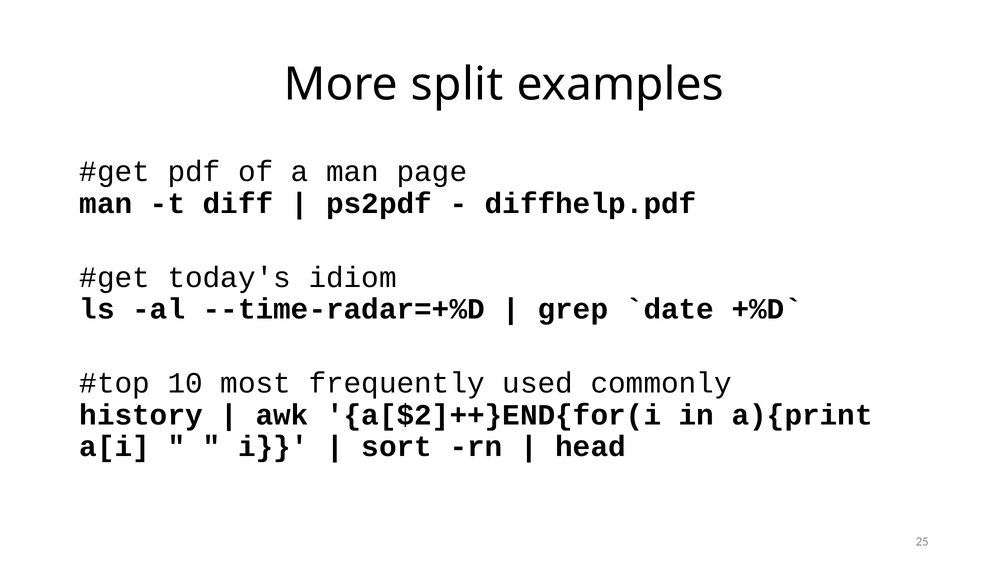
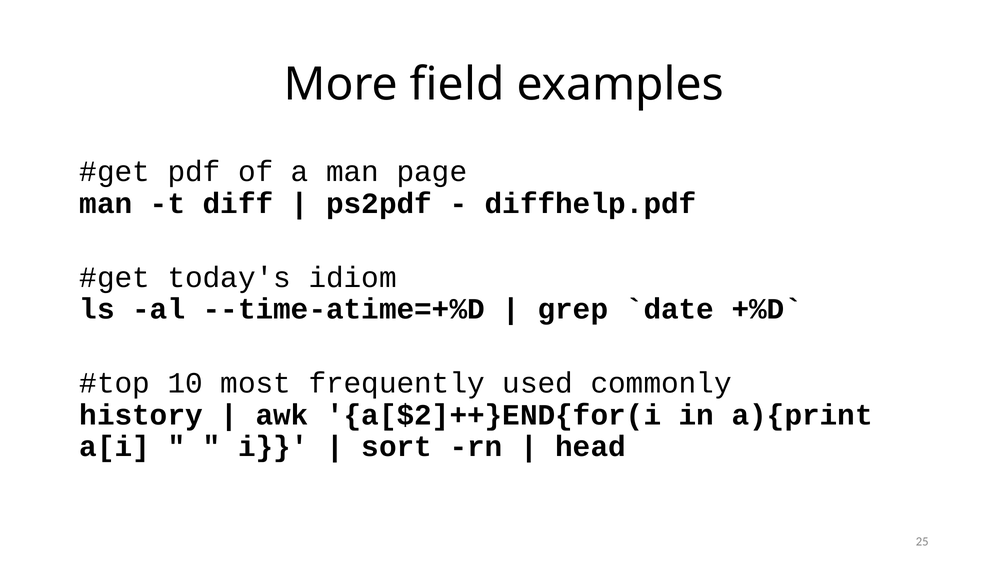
split: split -> field (457, 85)
--time-radar=+%D: --time-radar=+%D -> --time-atime=+%D (344, 309)
